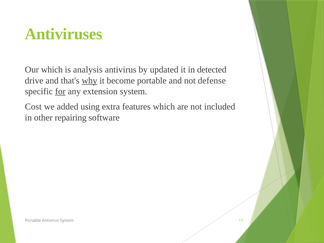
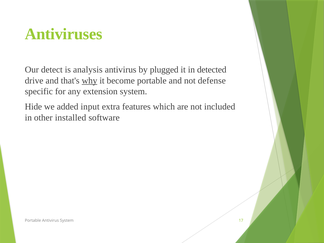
Our which: which -> detect (52, 70)
updated: updated -> plugged (164, 70)
for underline: present -> none (60, 91)
Cost: Cost -> Hide (33, 107)
using: using -> input (90, 107)
repairing: repairing -> installed (71, 118)
